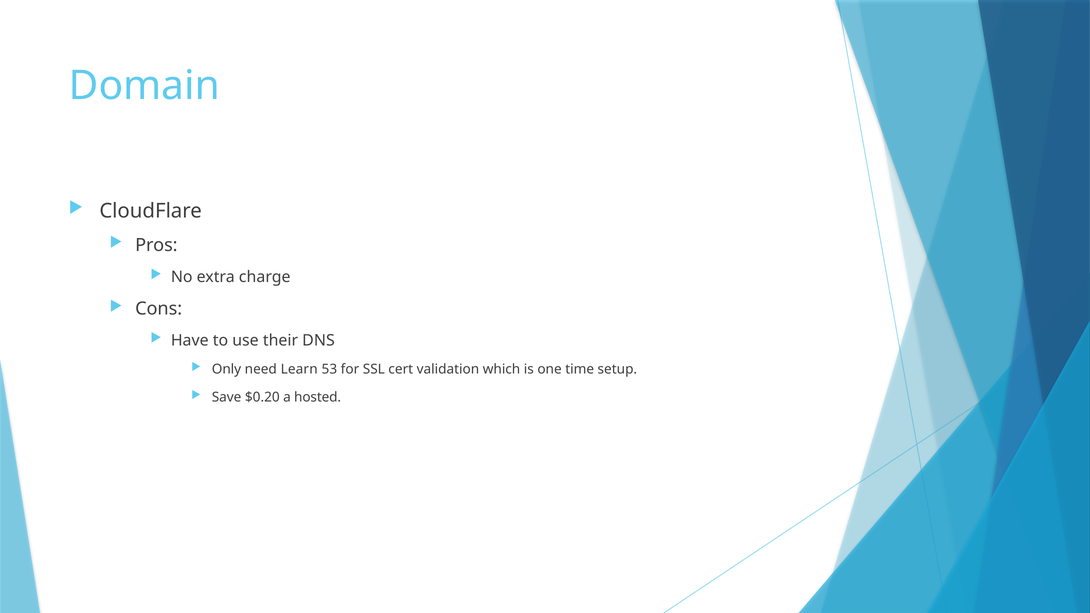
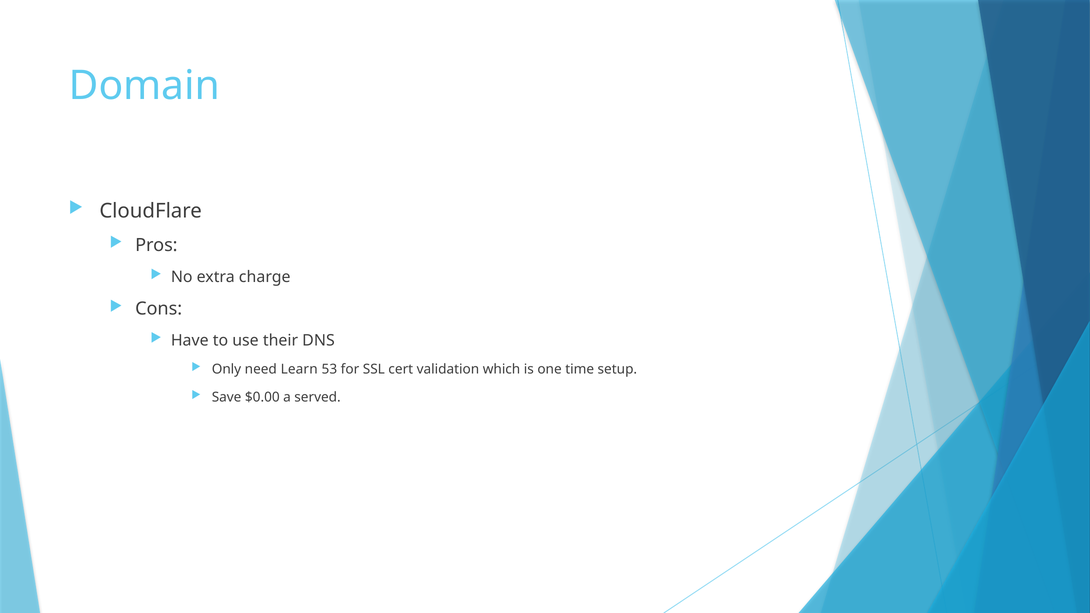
$0.20: $0.20 -> $0.00 (262, 397)
hosted: hosted -> served (318, 397)
